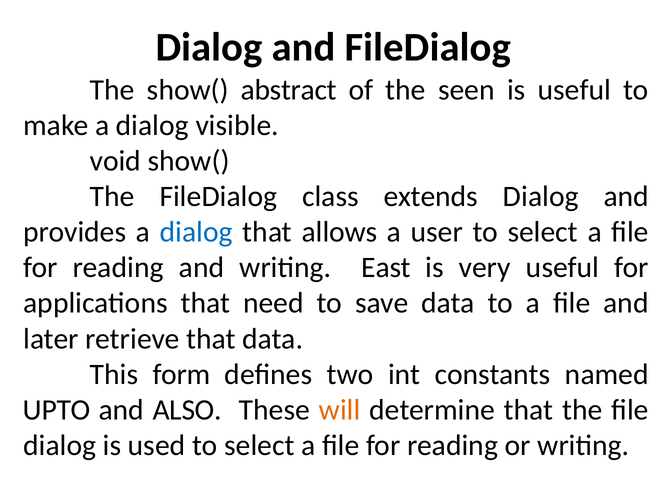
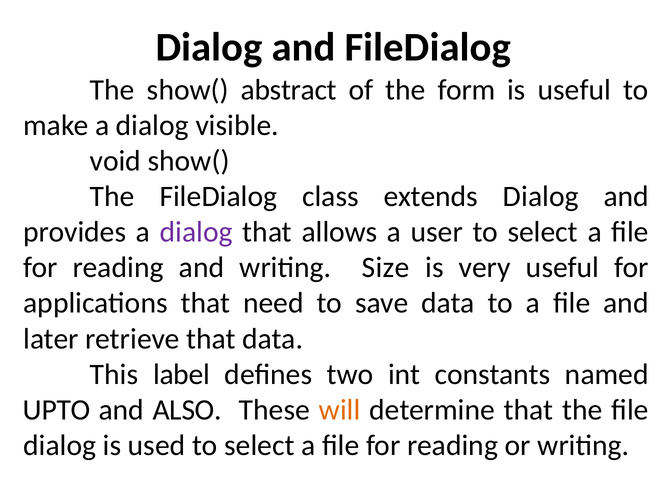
seen: seen -> form (467, 90)
dialog colour: blue -> purple (196, 232)
East: East -> Size (386, 268)
form: form -> label (182, 375)
